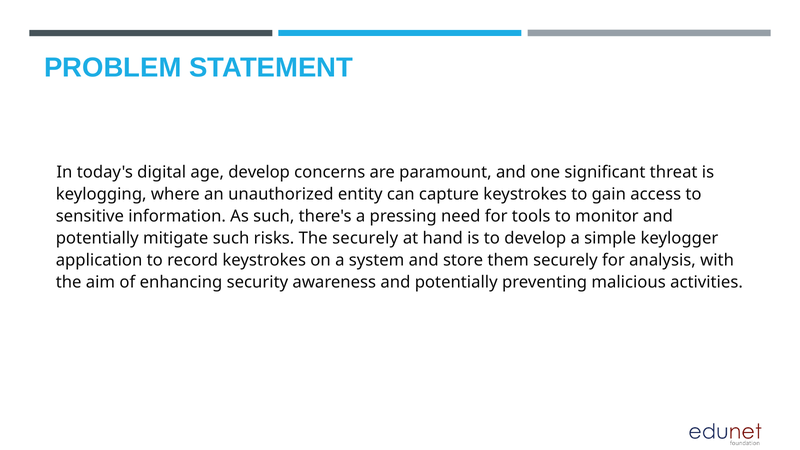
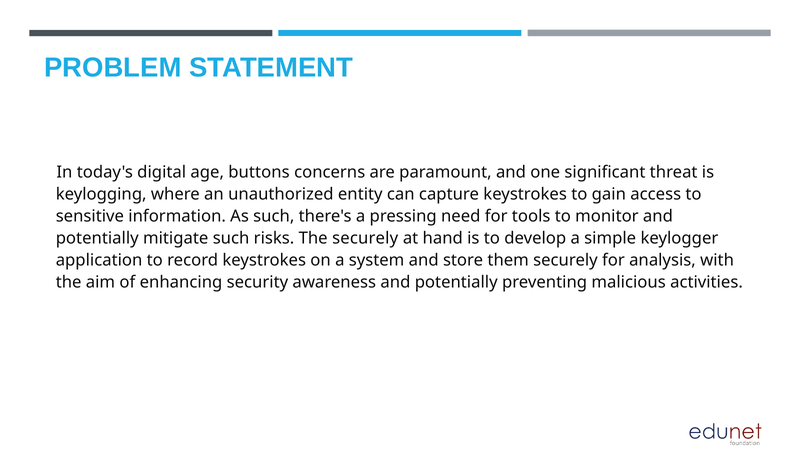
age develop: develop -> buttons (259, 172)
